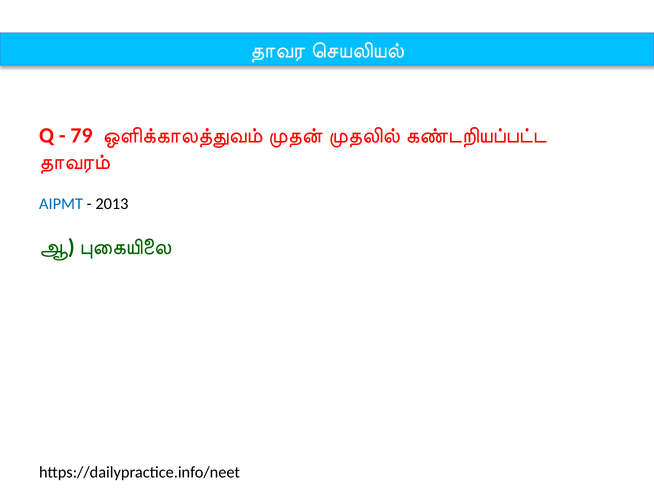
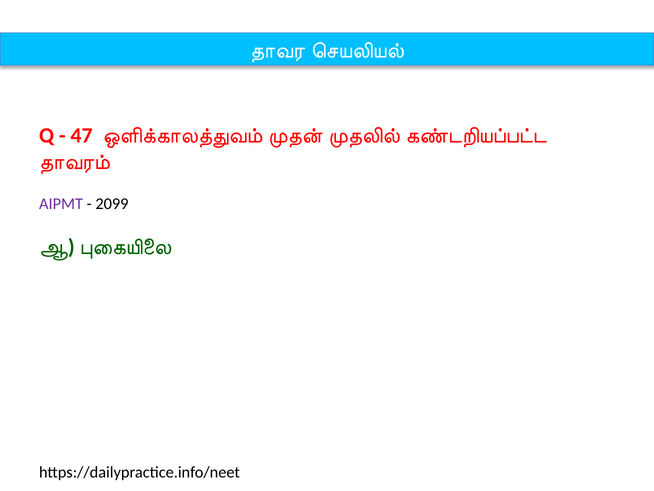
79: 79 -> 47 (82, 136)
AIPMT colour: blue -> purple (61, 204)
2013: 2013 -> 2099 (112, 204)
